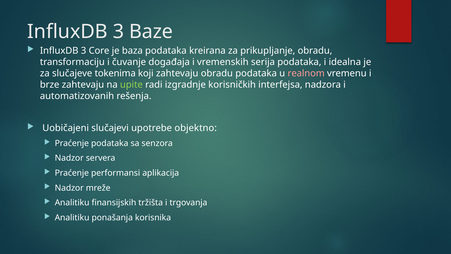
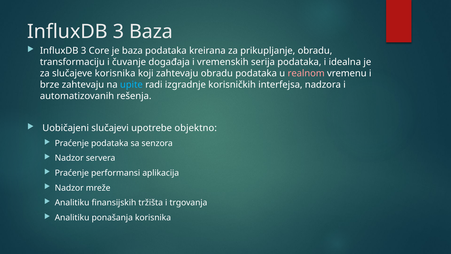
3 Baze: Baze -> Baza (151, 32)
slučajeve tokenima: tokenima -> korisnika (115, 73)
upite colour: light green -> light blue (131, 85)
